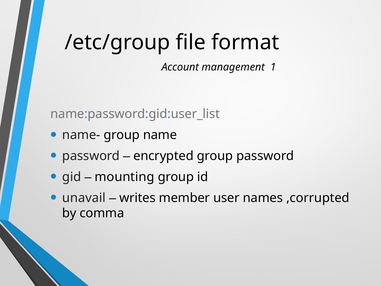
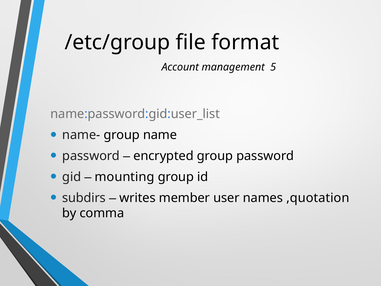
1: 1 -> 5 (273, 67)
unavail: unavail -> subdirs (84, 198)
,corrupted: ,corrupted -> ,quotation (318, 198)
